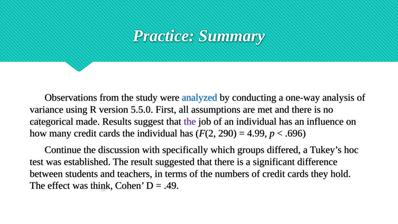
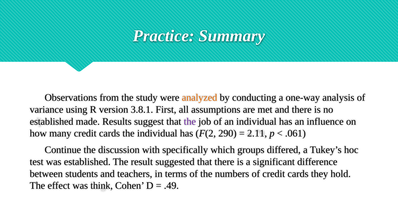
analyzed colour: blue -> orange (200, 98)
5.5.0: 5.5.0 -> 3.8.1 (142, 109)
categorical: categorical -> established (52, 121)
4.99: 4.99 -> 2.11 (257, 133)
.696: .696 -> .061 (295, 133)
